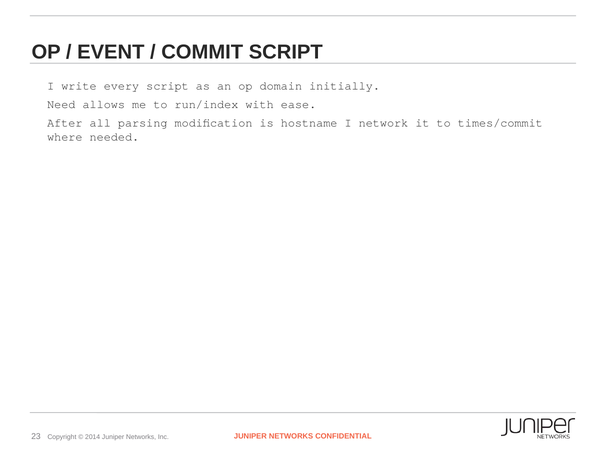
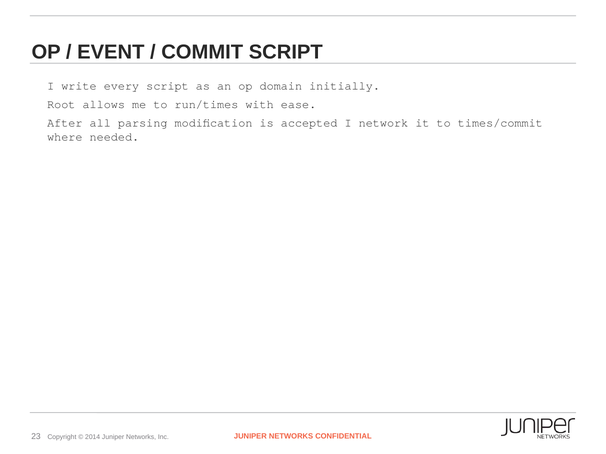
Need: Need -> Root (61, 104)
run/index: run/index -> run/times (206, 104)
hostname: hostname -> accepted (309, 123)
